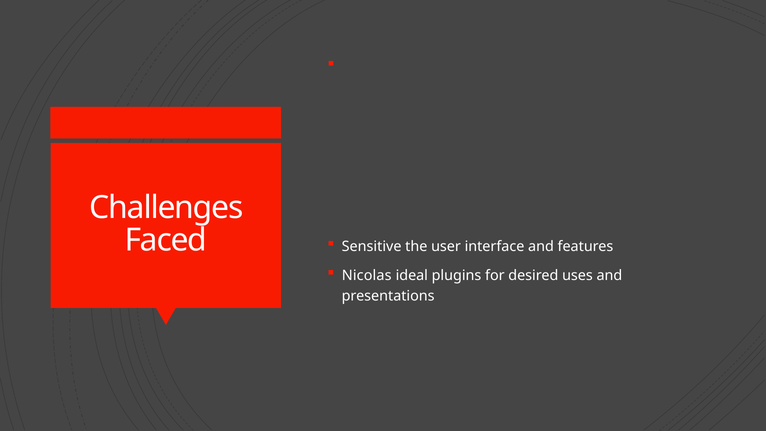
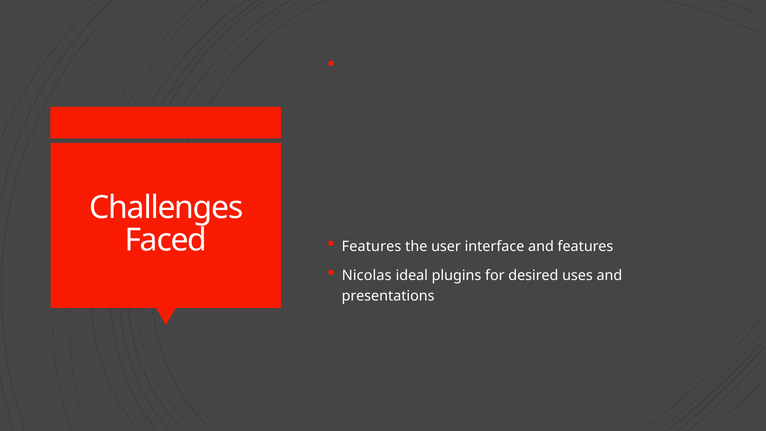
Sensitive: Sensitive -> Features (372, 247)
